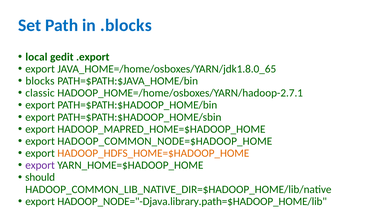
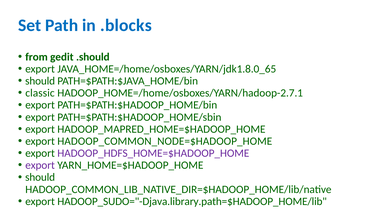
local: local -> from (37, 57)
.export: .export -> .should (93, 57)
blocks: blocks -> should (40, 81)
HADOOP_HDFS_HOME=$HADOOP_HOME colour: orange -> purple (153, 154)
HADOOP_NODE="-Djava.library.path=$HADOOP_HOME/lib: HADOOP_NODE="-Djava.library.path=$HADOOP_HOME/lib -> HADOOP_SUDO="-Djava.library.path=$HADOOP_HOME/lib (192, 202)
